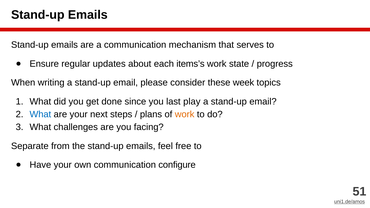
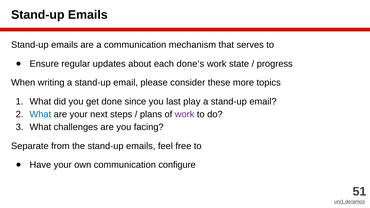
items’s: items’s -> done’s (190, 64)
week: week -> more (243, 83)
work colour: orange -> purple (185, 114)
